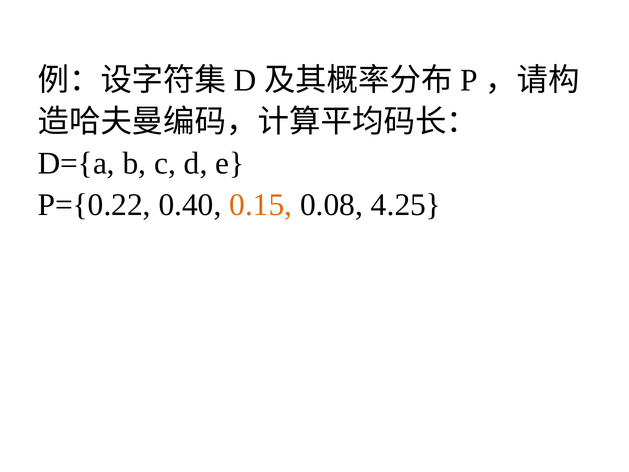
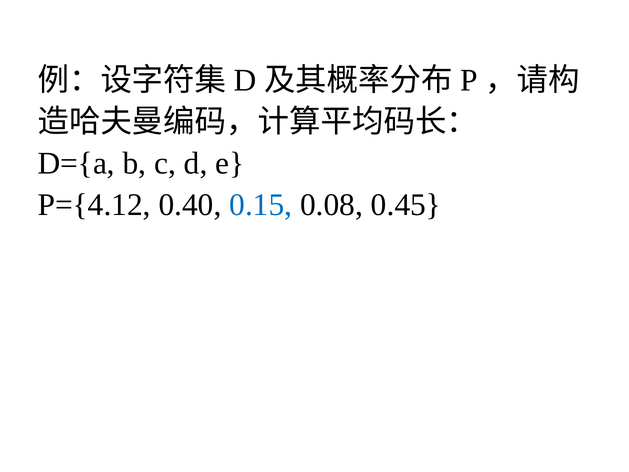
P={0.22: P={0.22 -> P={4.12 (94, 205)
0.15 colour: orange -> blue (261, 205)
4.25: 4.25 -> 0.45 (406, 205)
